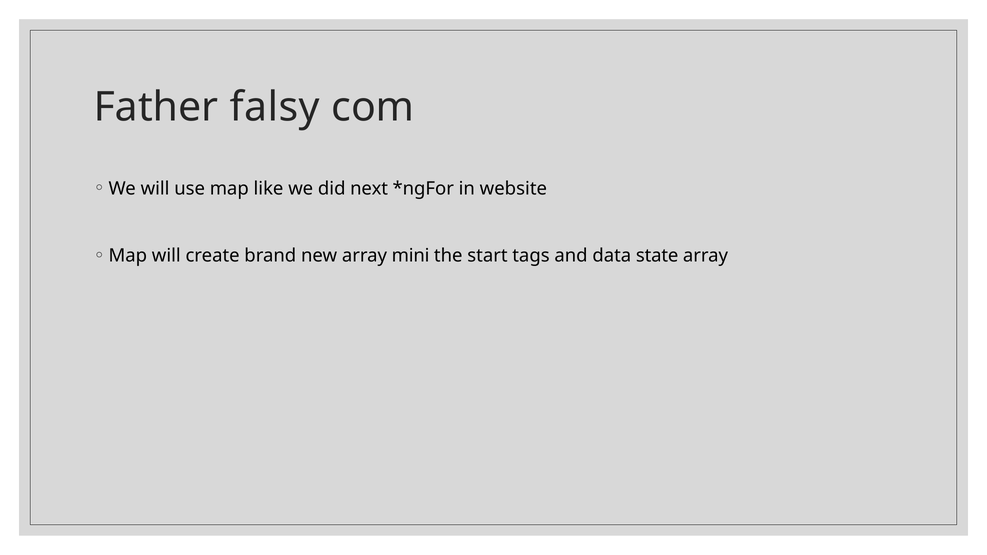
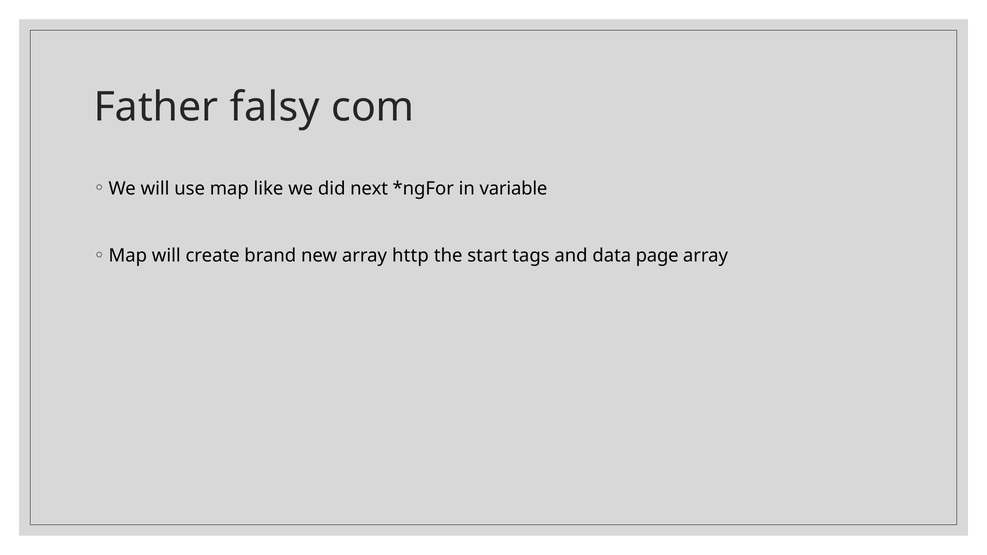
website: website -> variable (513, 189)
mini: mini -> http (410, 256)
state: state -> page (657, 256)
